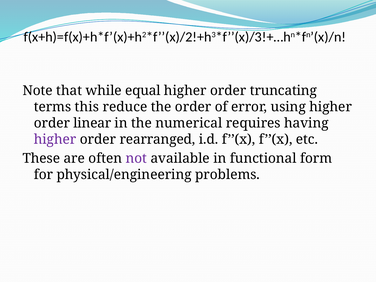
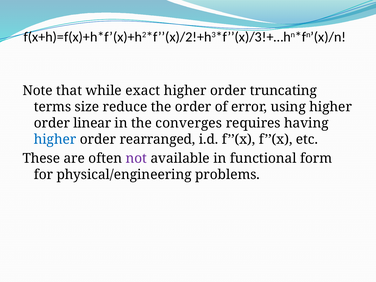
equal: equal -> exact (143, 91)
this: this -> size (87, 107)
numerical: numerical -> converges (189, 123)
higher colour: purple -> blue (55, 139)
